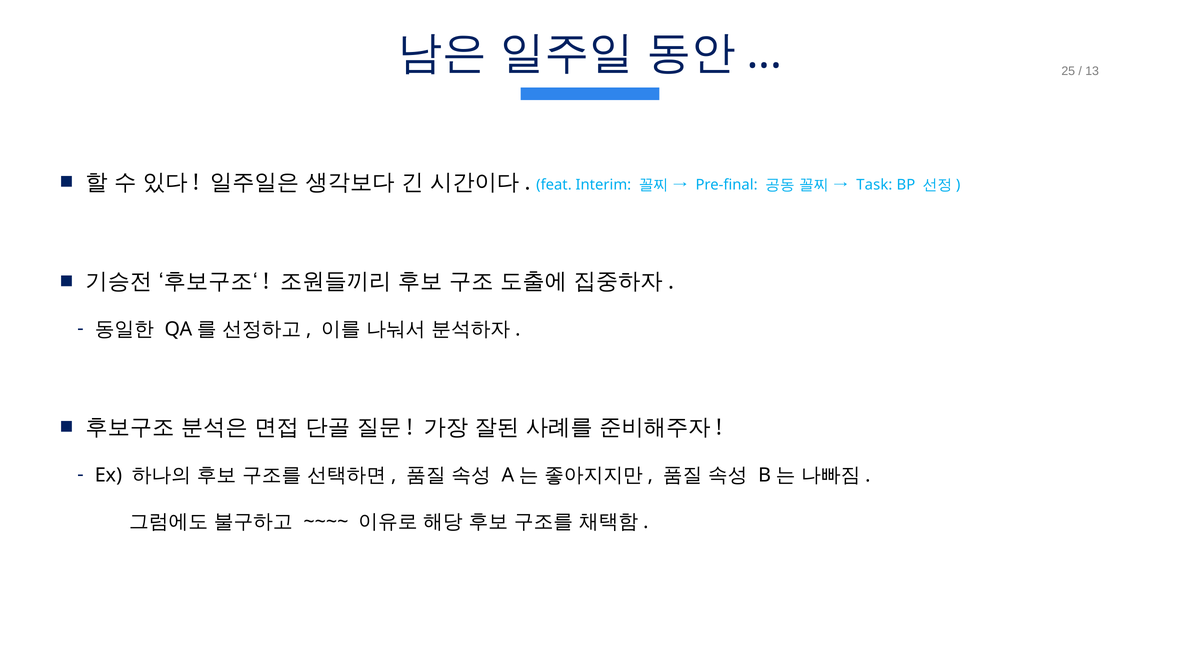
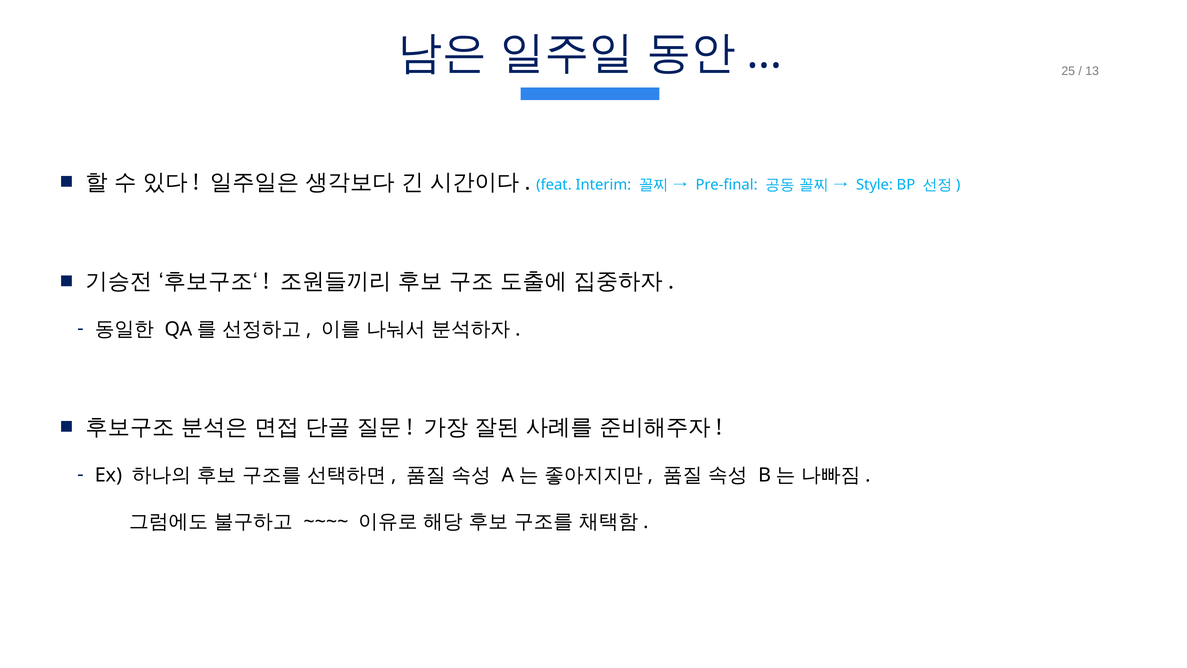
Task: Task -> Style (874, 185)
